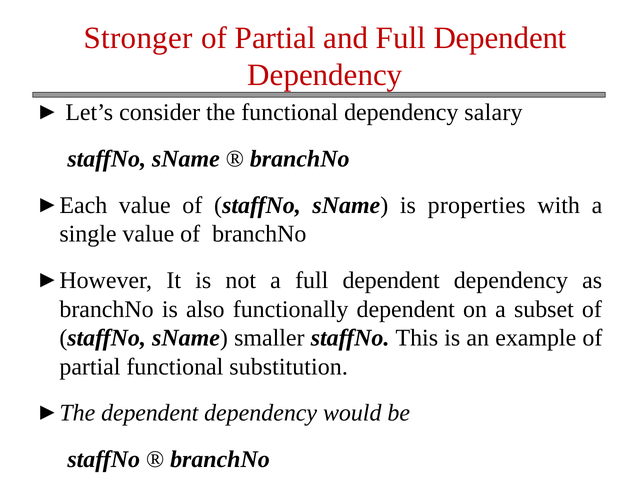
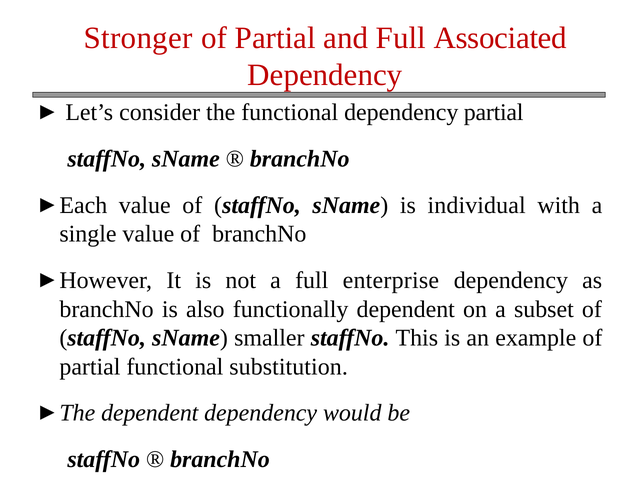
and Full Dependent: Dependent -> Associated (500, 38)
dependency salary: salary -> partial (494, 113)
properties: properties -> individual (477, 206)
a full dependent: dependent -> enterprise (391, 281)
